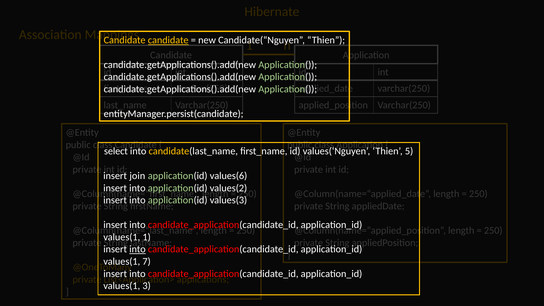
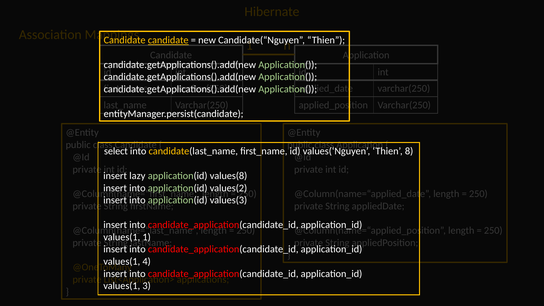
5: 5 -> 8 (409, 151)
join: join -> lazy (137, 176)
values(6: values(6 -> values(8 (228, 176)
into underline: present -> none (137, 249)
7: 7 -> 4 (147, 261)
